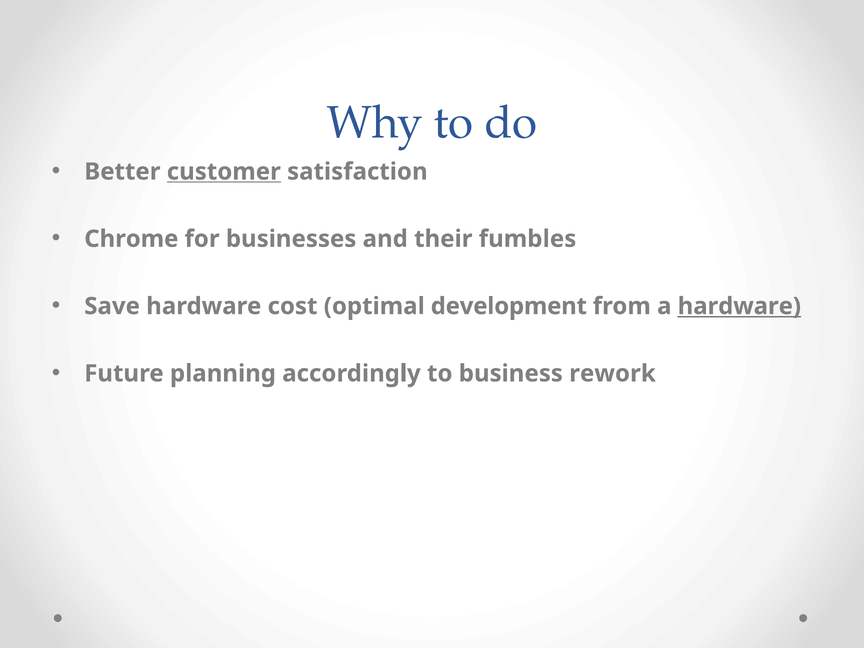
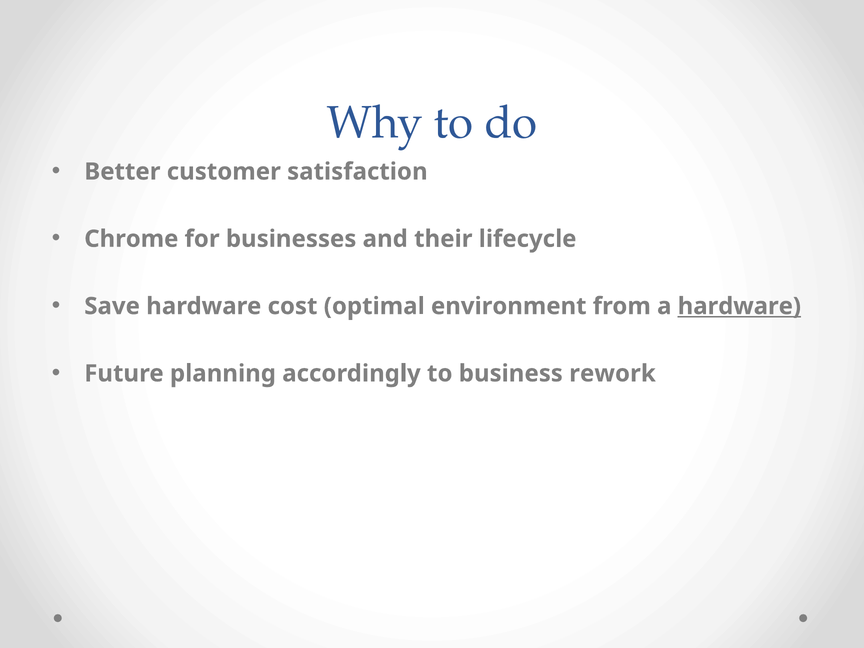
customer underline: present -> none (224, 172)
fumbles: fumbles -> lifecycle (528, 239)
development: development -> environment (509, 306)
